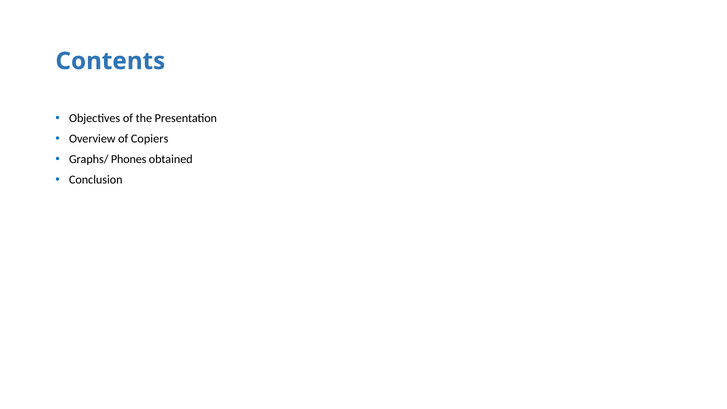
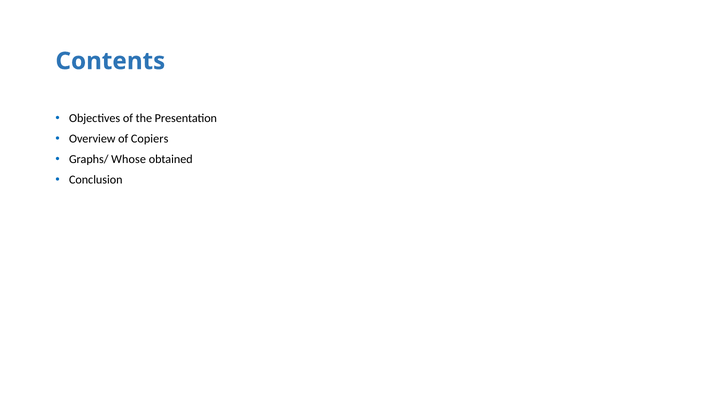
Phones: Phones -> Whose (129, 159)
